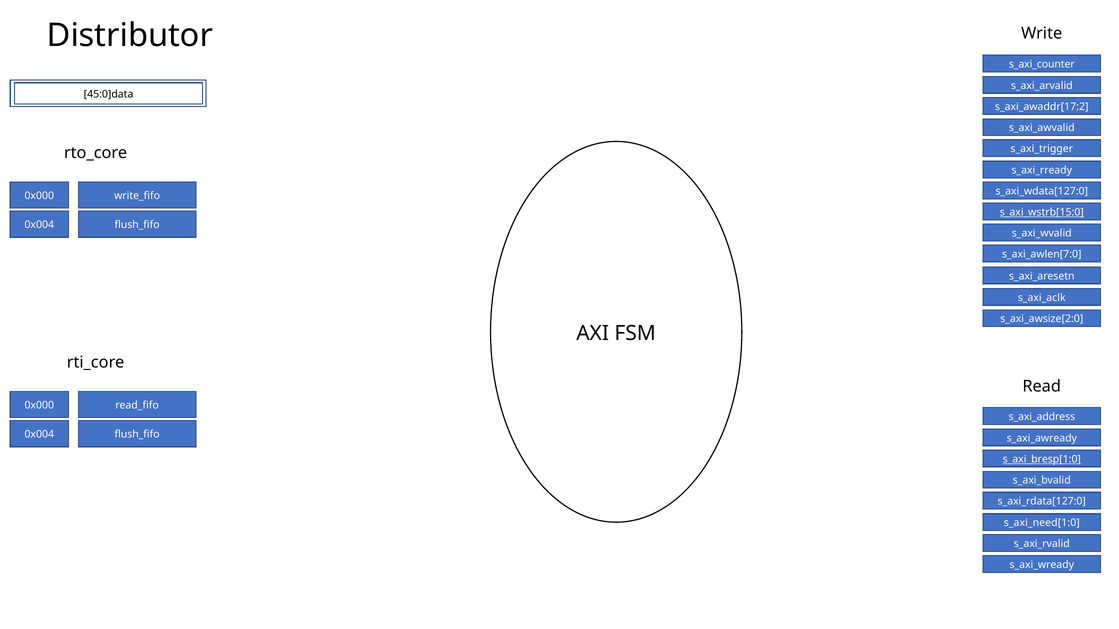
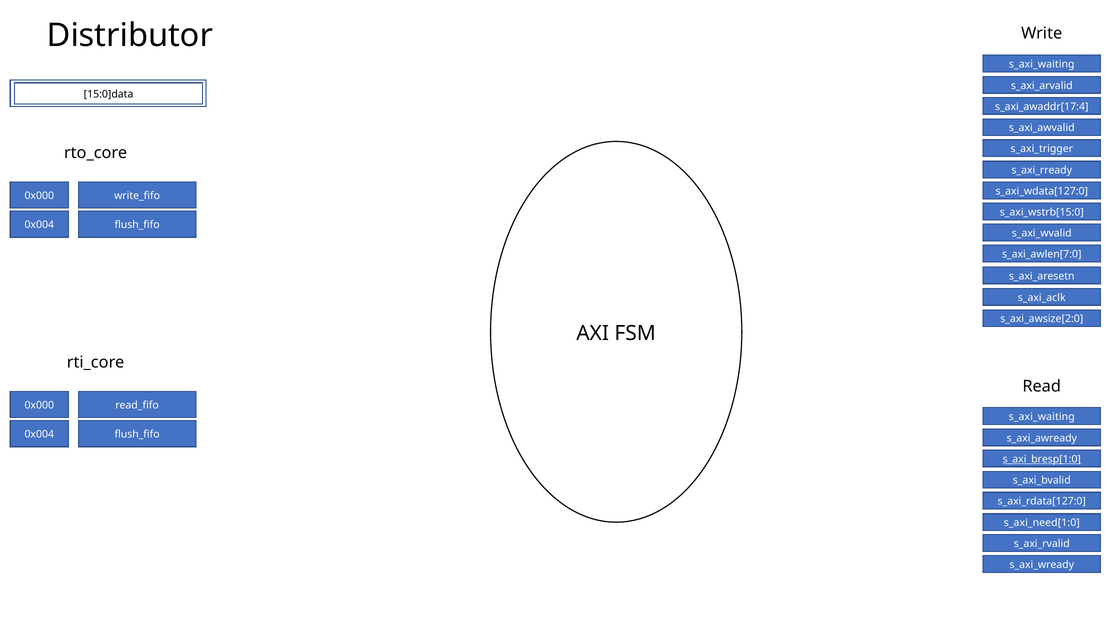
s_axi_counter: s_axi_counter -> s_axi_waiting (1042, 64)
45:0]data: 45:0]data -> 15:0]data (109, 94)
s_axi_awaddr[17:2: s_axi_awaddr[17:2 -> s_axi_awaddr[17:4 (1042, 107)
s_axi_wstrb[15:0 underline: present -> none (1042, 212)
s_axi_address: s_axi_address -> s_axi_waiting (1042, 417)
